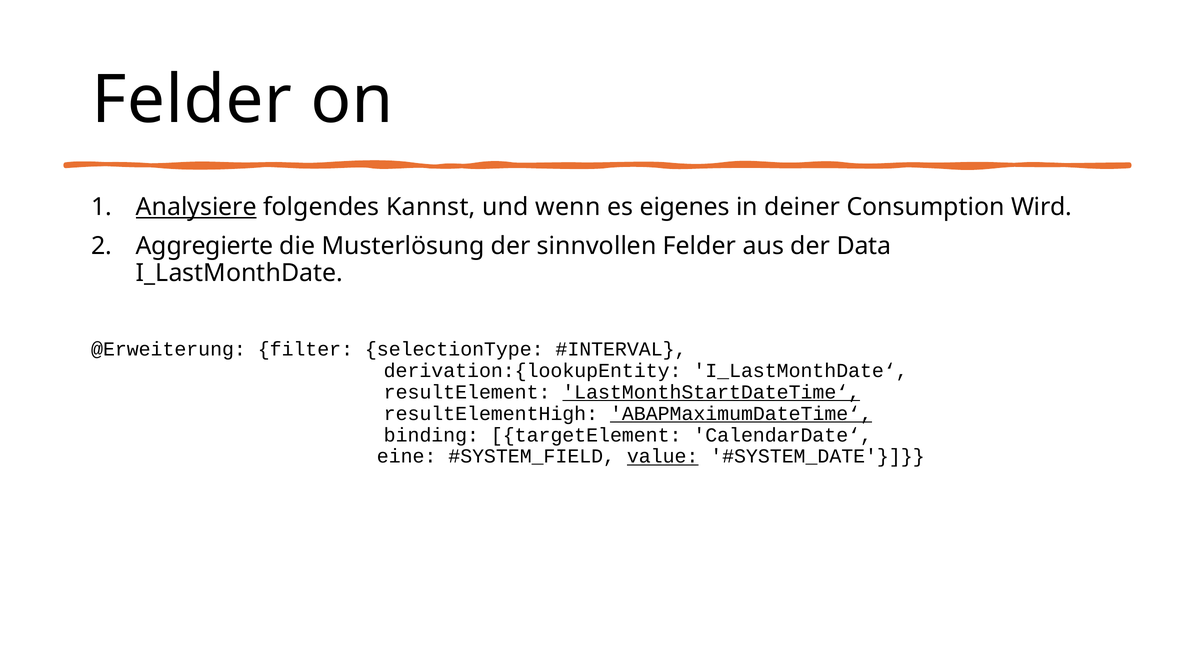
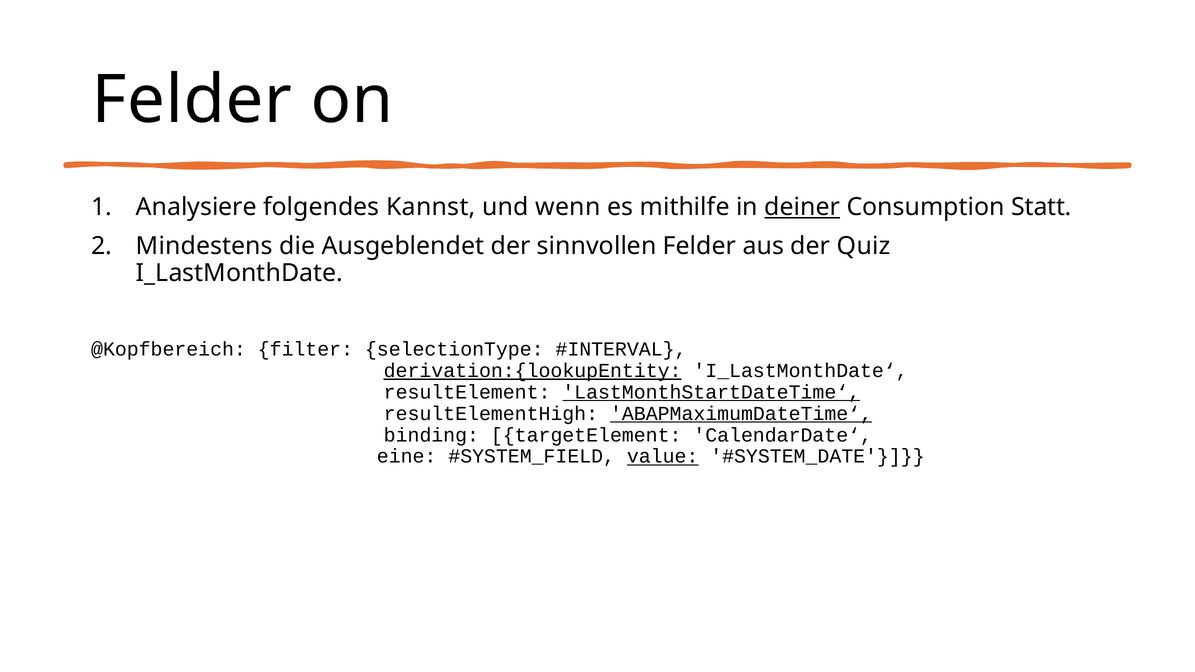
Analysiere underline: present -> none (196, 207)
eigenes: eigenes -> mithilfe (685, 207)
deiner underline: none -> present (802, 207)
Wird: Wird -> Statt (1041, 207)
Aggregierte: Aggregierte -> Mindestens (204, 246)
Musterlösung: Musterlösung -> Ausgeblendet (403, 246)
Data: Data -> Quiz (864, 246)
@Erweiterung: @Erweiterung -> @Kopfbereich (168, 349)
derivation:{lookupEntity underline: none -> present (533, 371)
